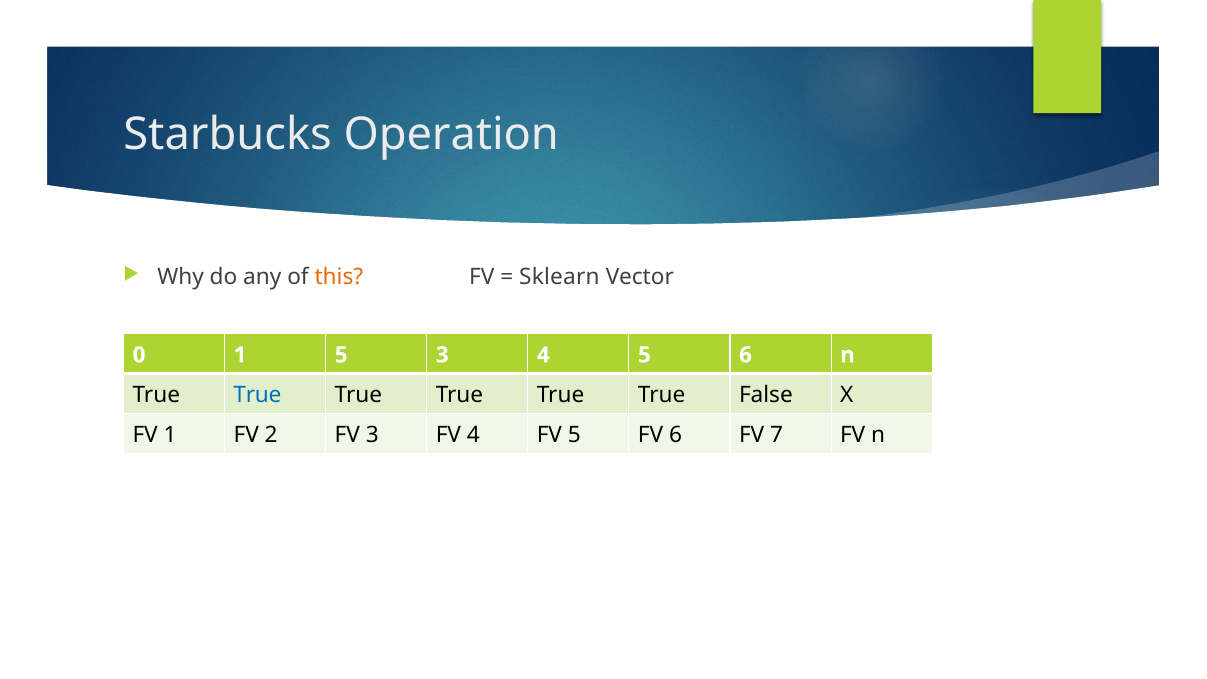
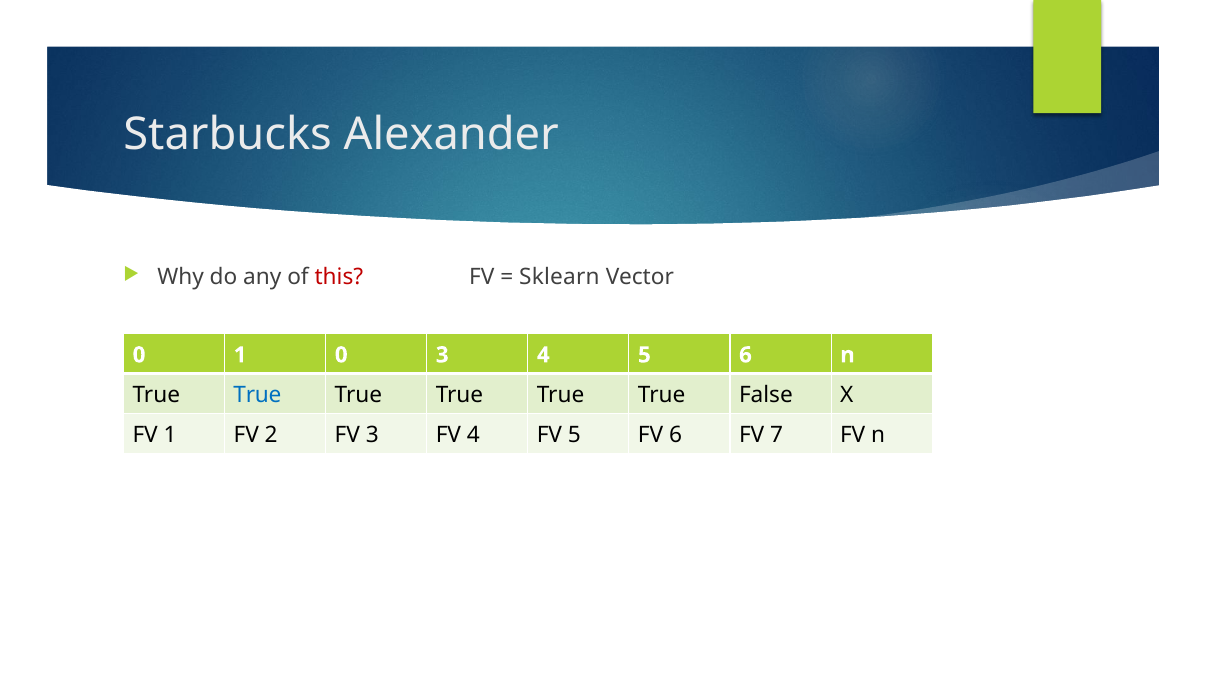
Operation: Operation -> Alexander (451, 135)
this colour: orange -> red (339, 277)
1 5: 5 -> 0 (341, 355)
